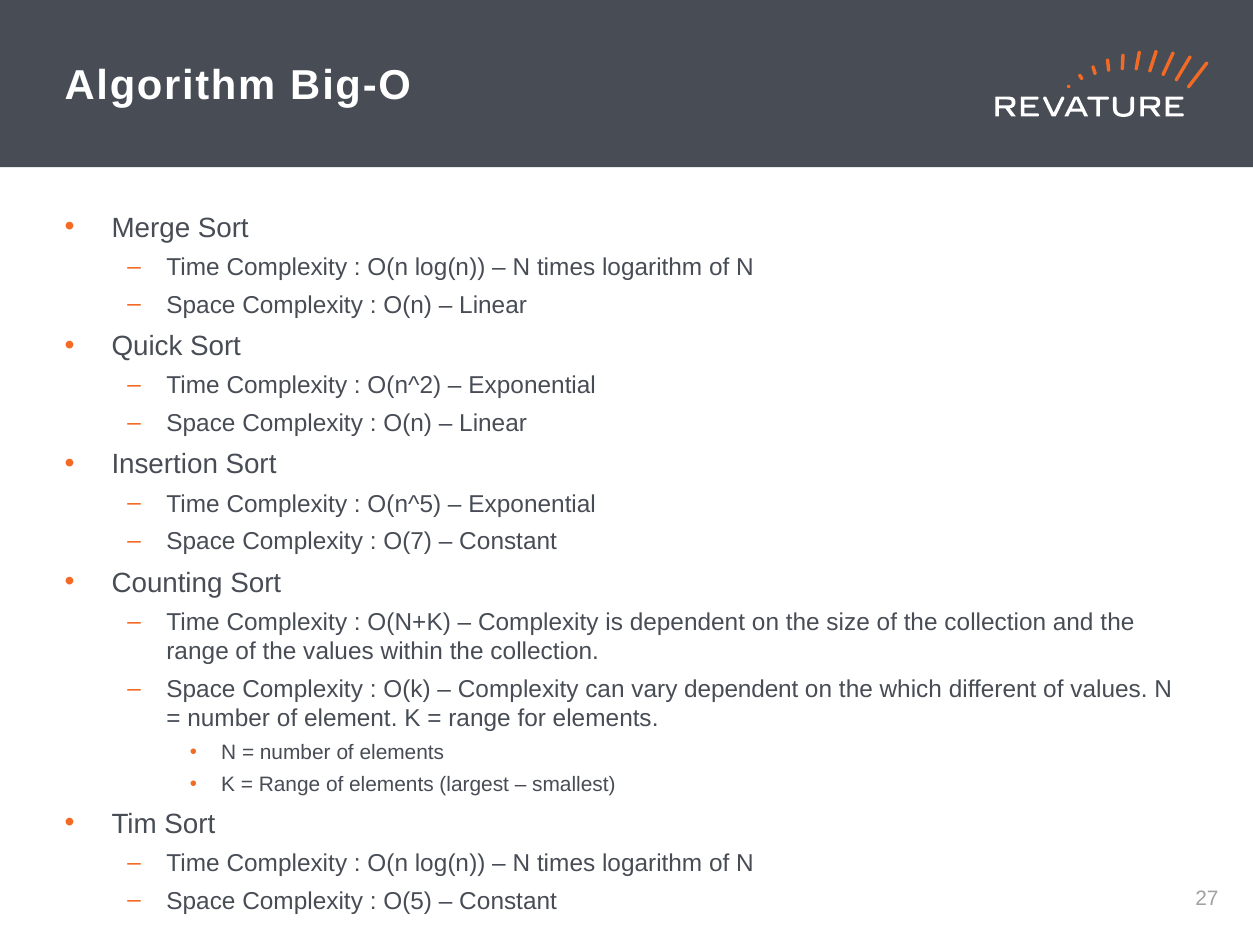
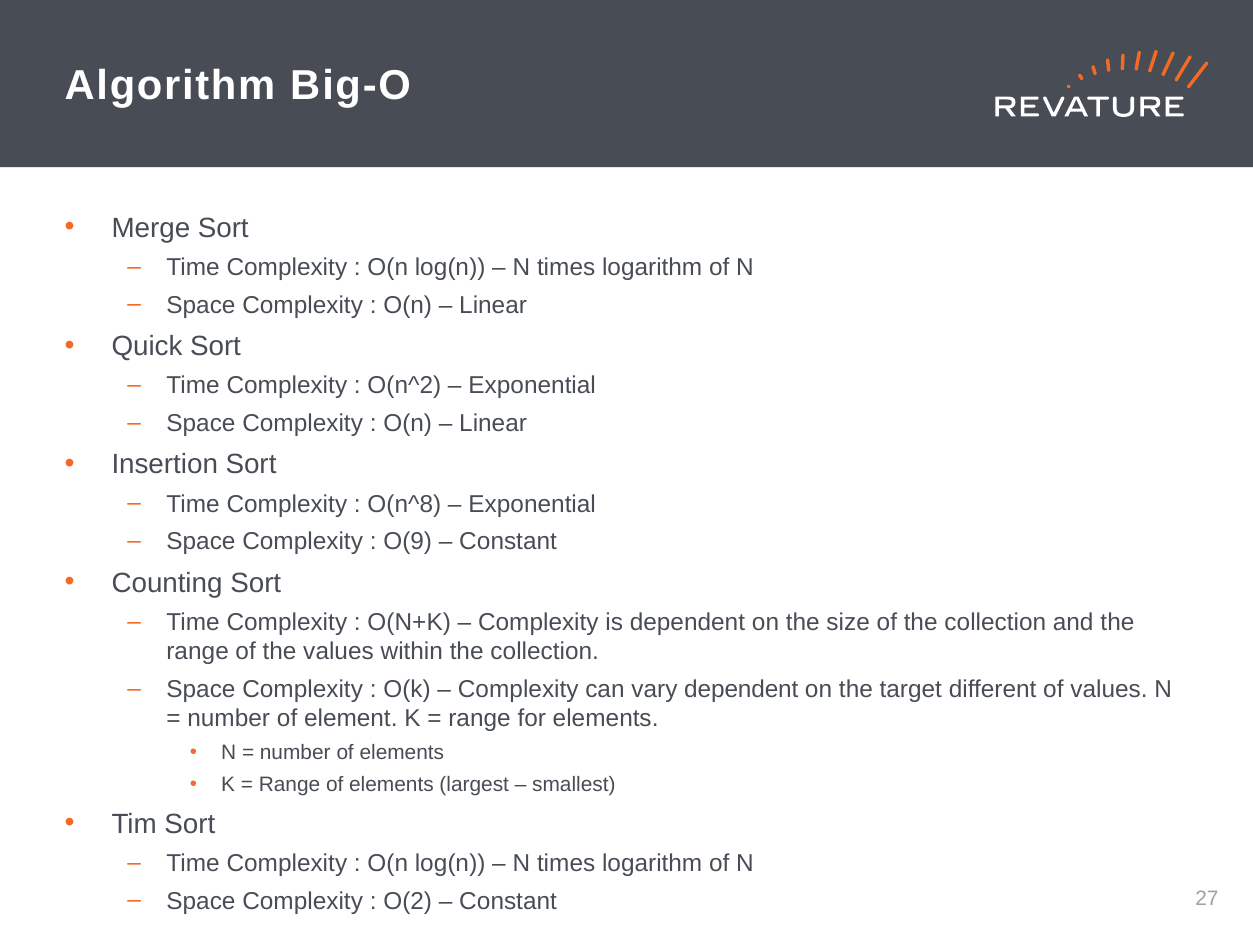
O(n^5: O(n^5 -> O(n^8 (404, 504)
O(7: O(7 -> O(9 (408, 542)
which: which -> target (911, 689)
O(5: O(5 -> O(2 (408, 901)
